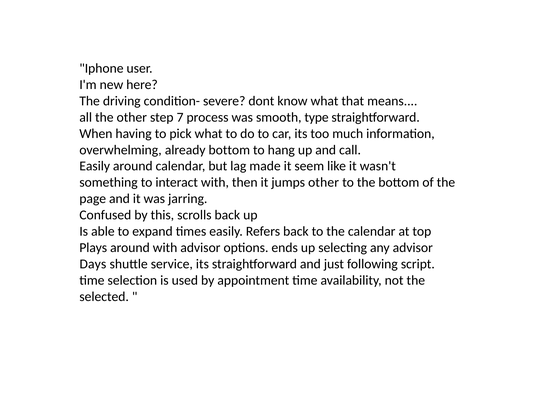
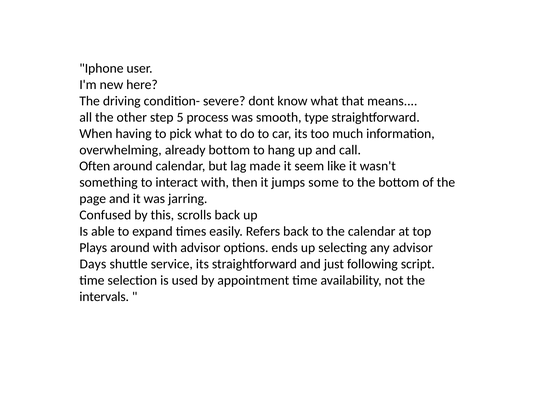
7: 7 -> 5 (180, 117)
Easily: Easily -> Often (95, 166)
jumps other: other -> some (324, 182)
selected: selected -> intervals (104, 297)
